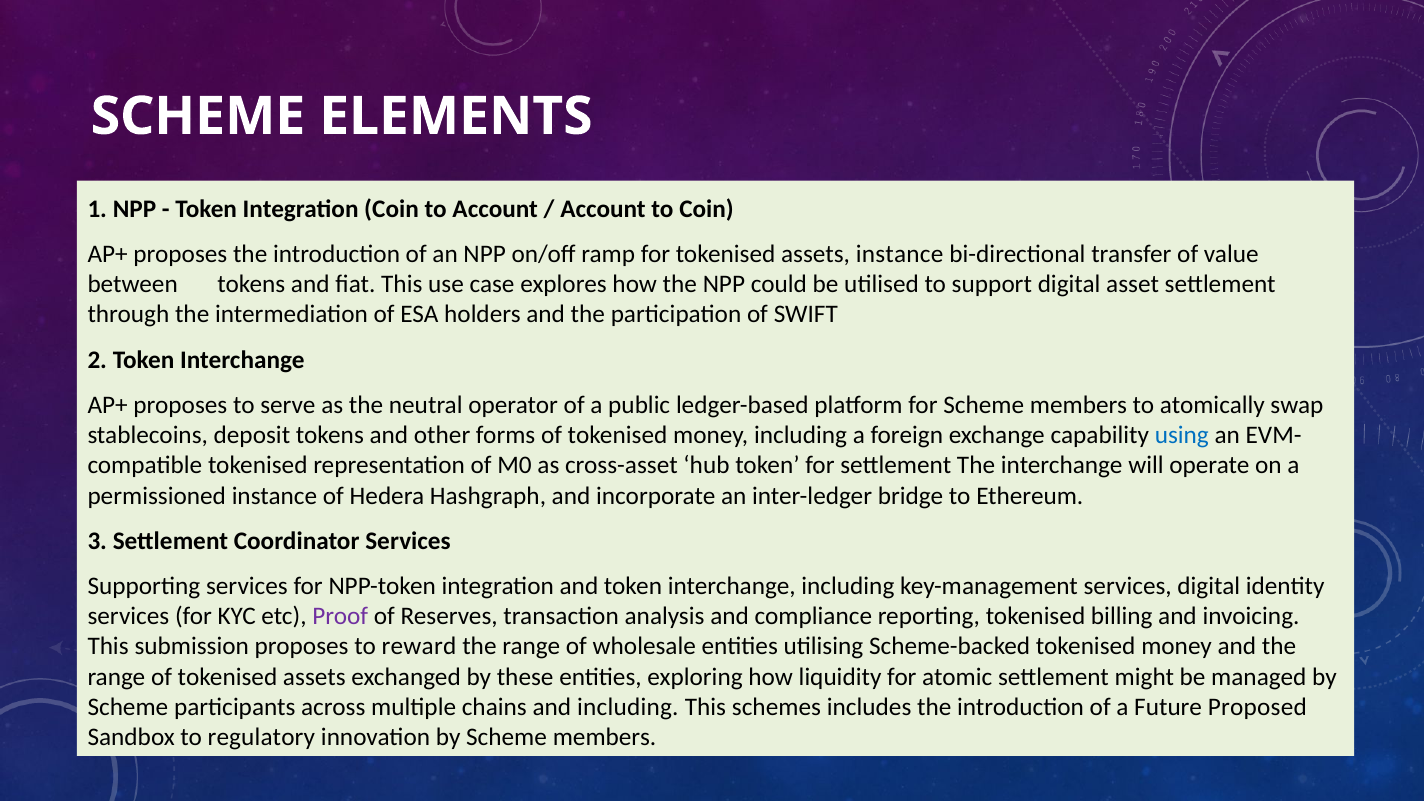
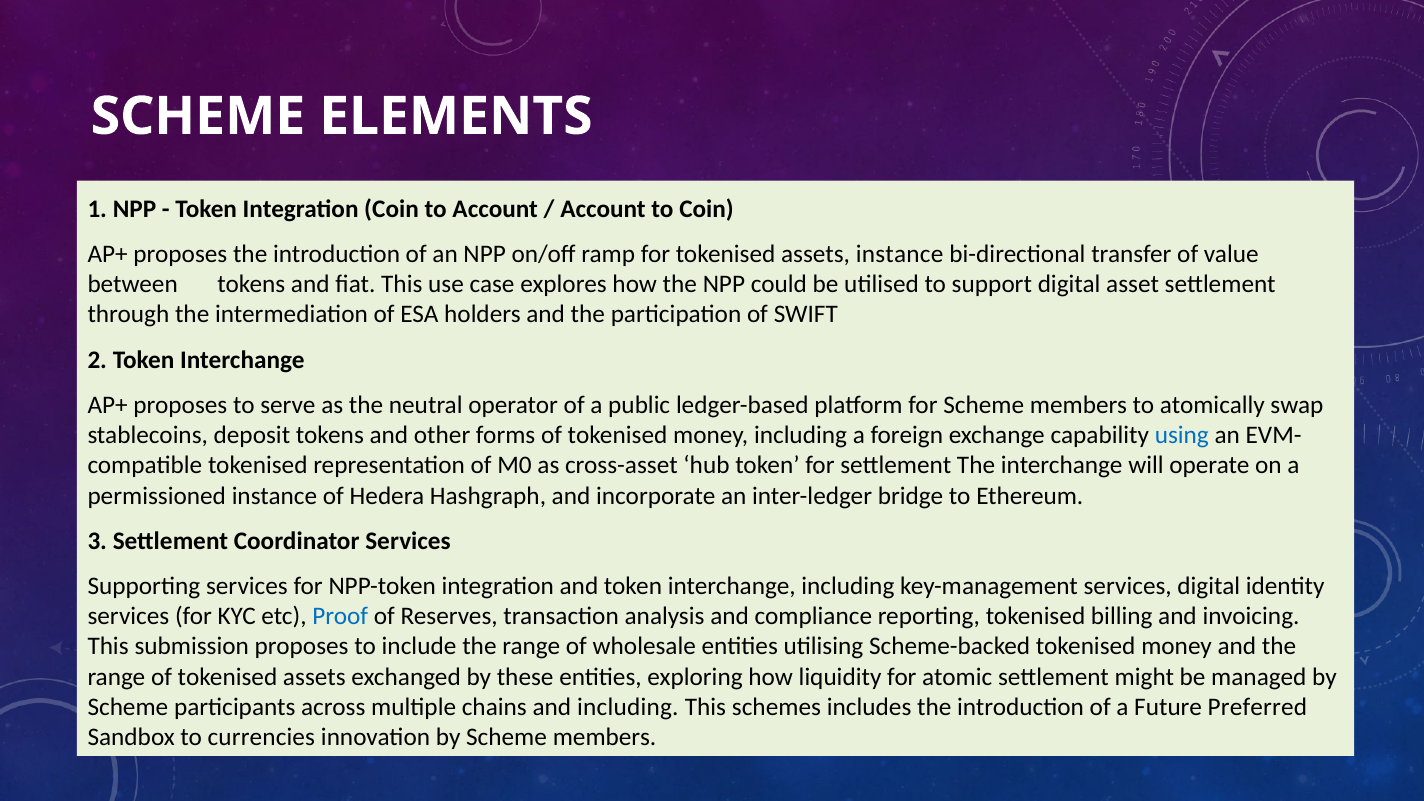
Proof colour: purple -> blue (340, 616)
reward: reward -> include (419, 646)
Proposed: Proposed -> Preferred (1257, 707)
regulatory: regulatory -> currencies (261, 737)
